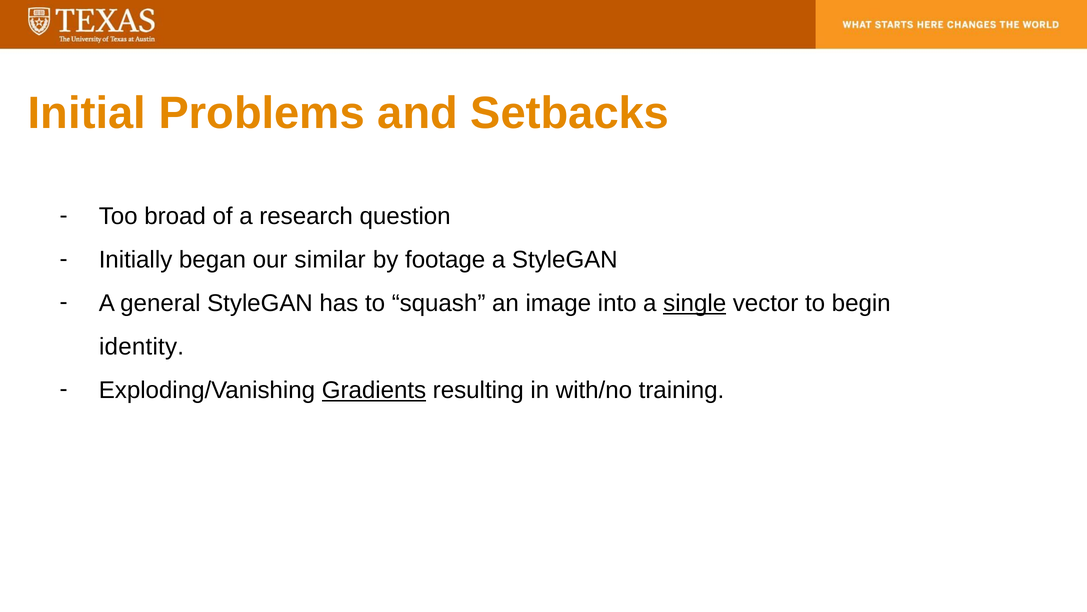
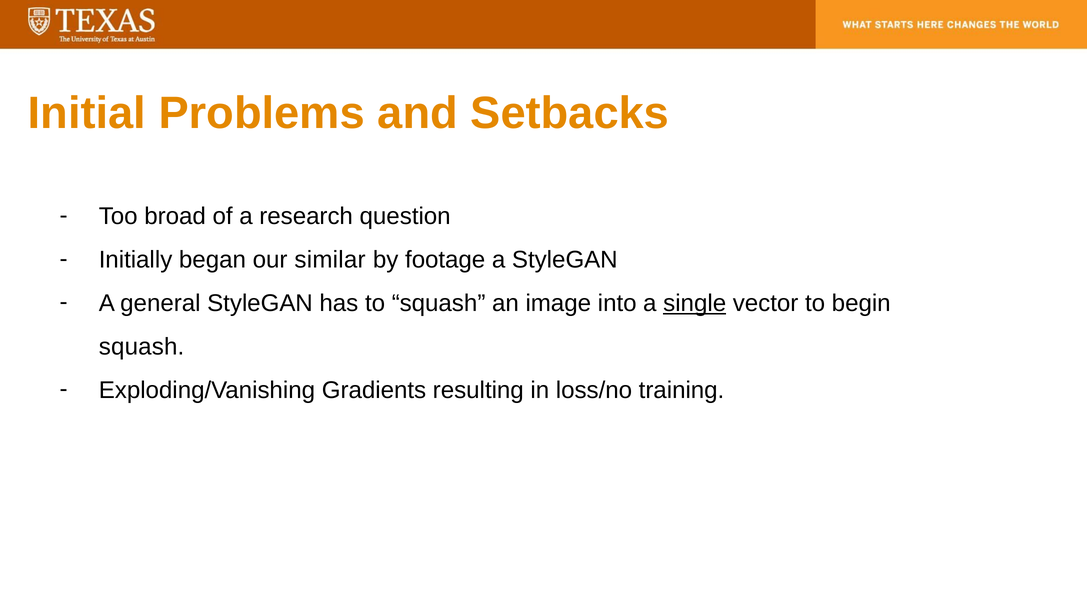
identity: identity -> squash (142, 346)
Gradients underline: present -> none (374, 390)
with/no: with/no -> loss/no (594, 390)
